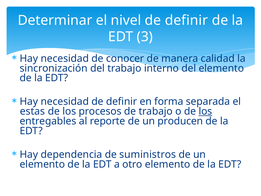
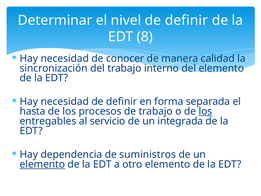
3: 3 -> 8 (145, 37)
estas: estas -> hasta (33, 111)
reporte: reporte -> servicio (108, 121)
producen: producen -> integrada (180, 121)
elemento underline: none -> present (42, 164)
